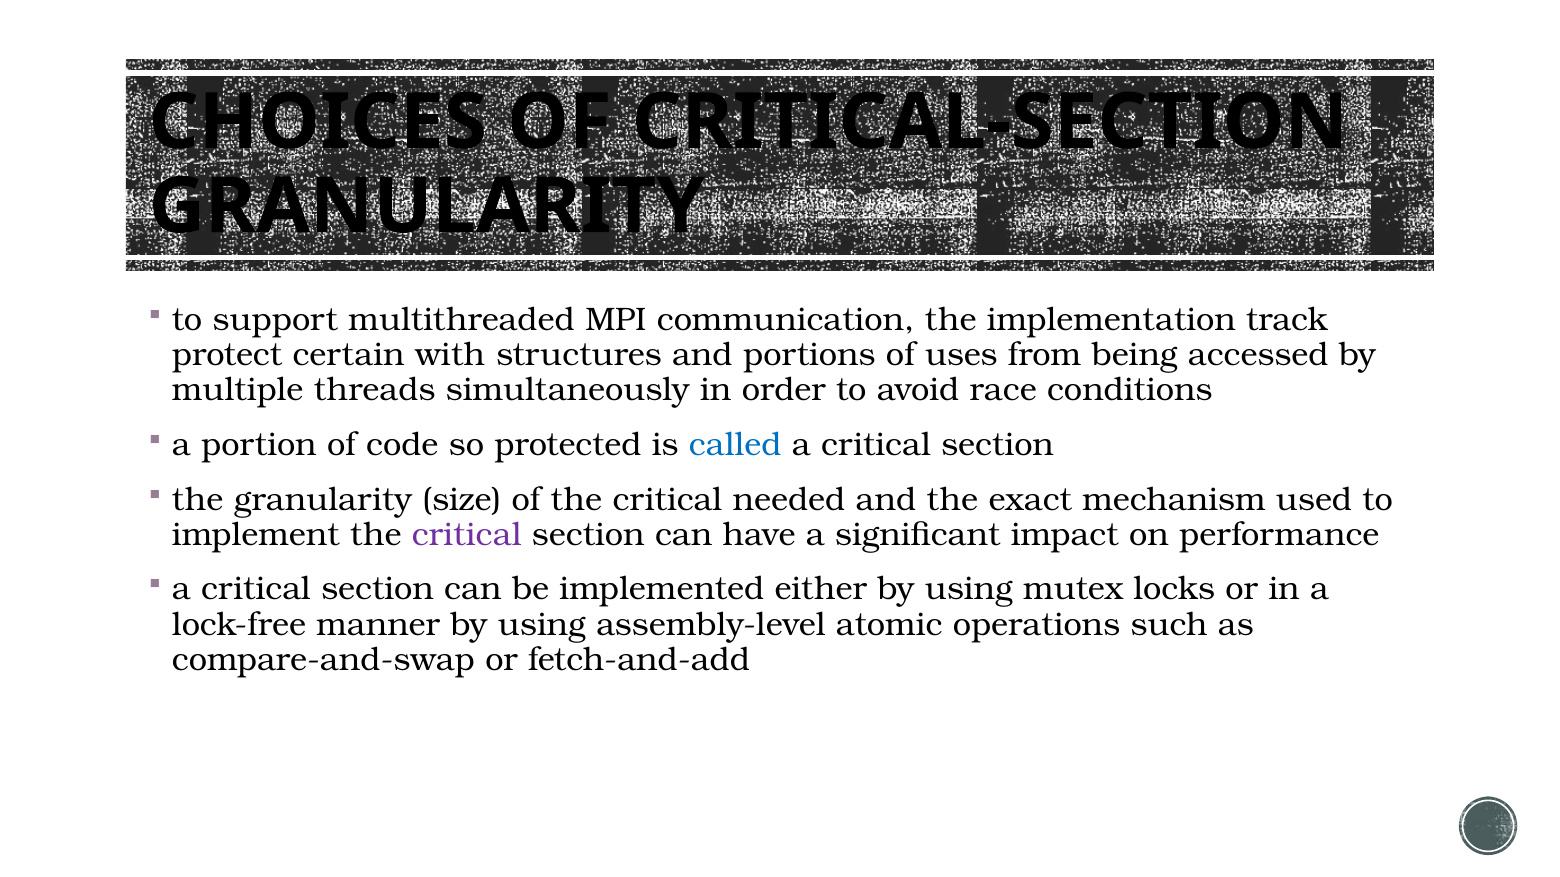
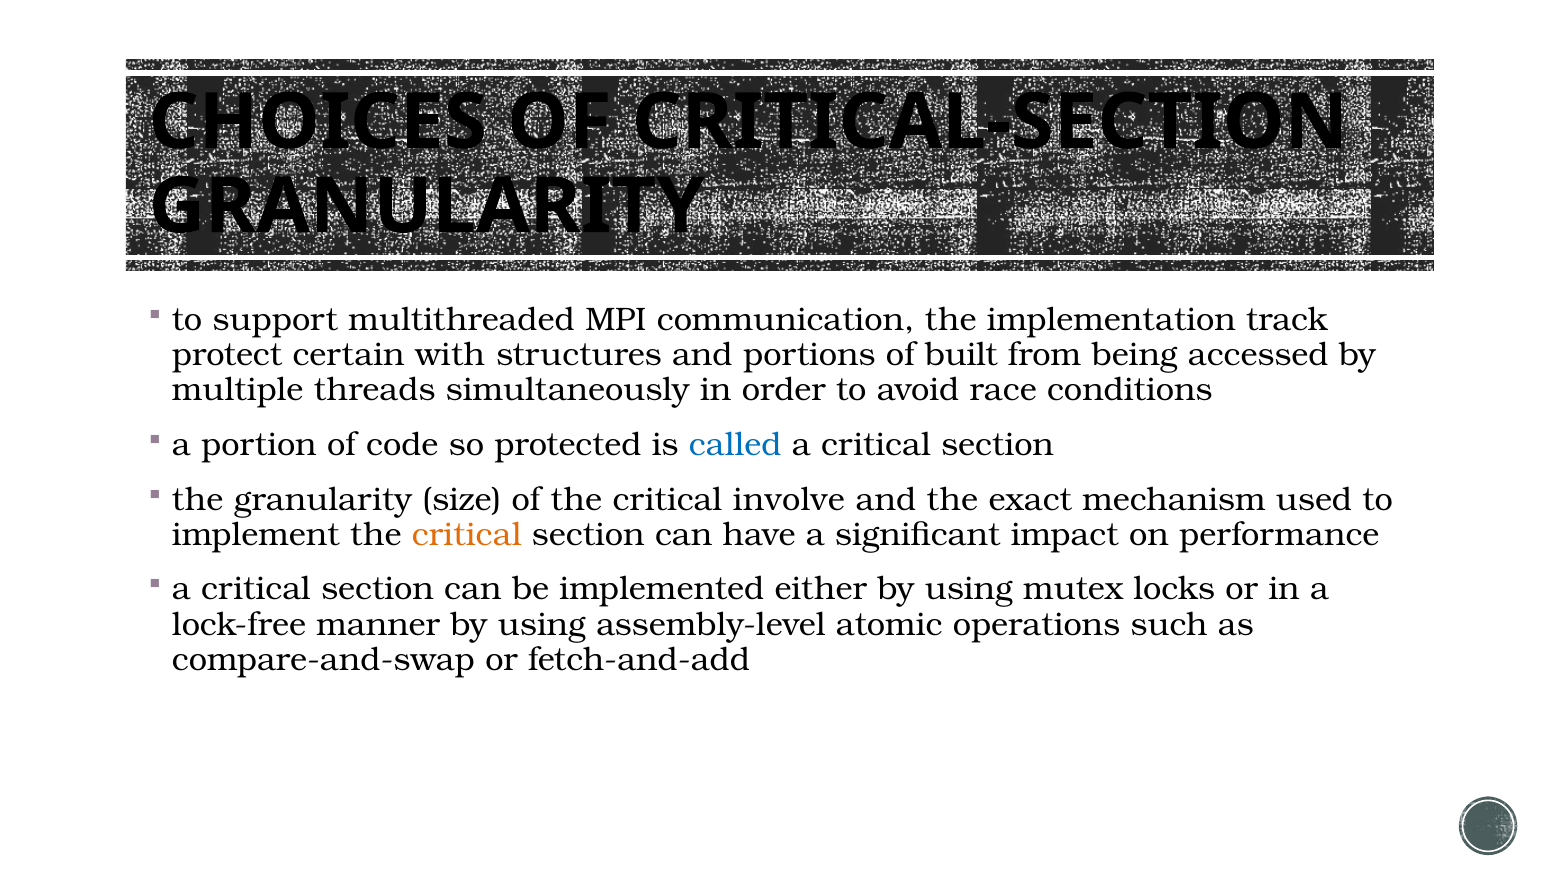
uses: uses -> built (961, 355)
needed: needed -> involve (789, 500)
critical colour: purple -> orange (467, 535)
